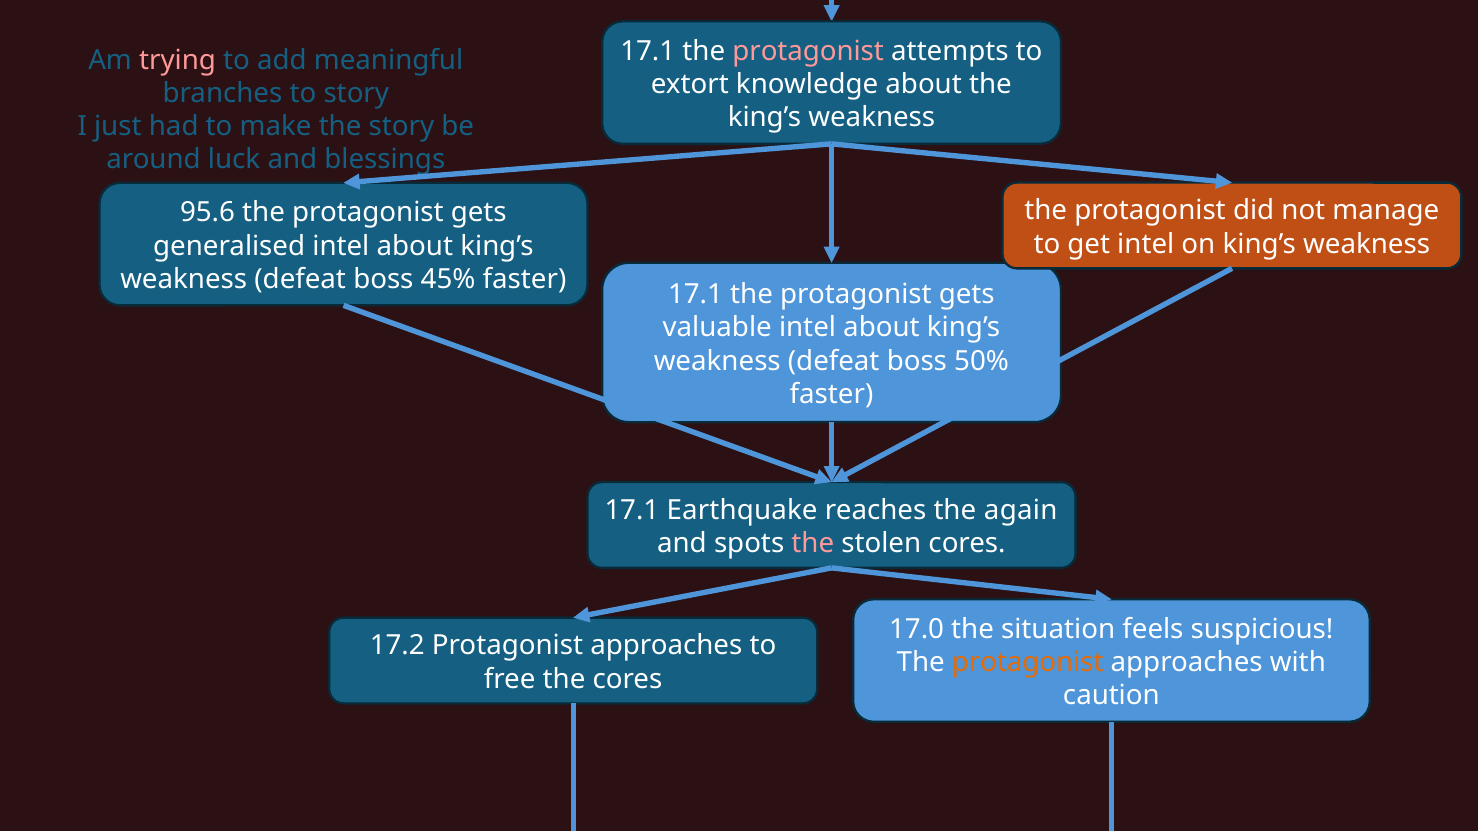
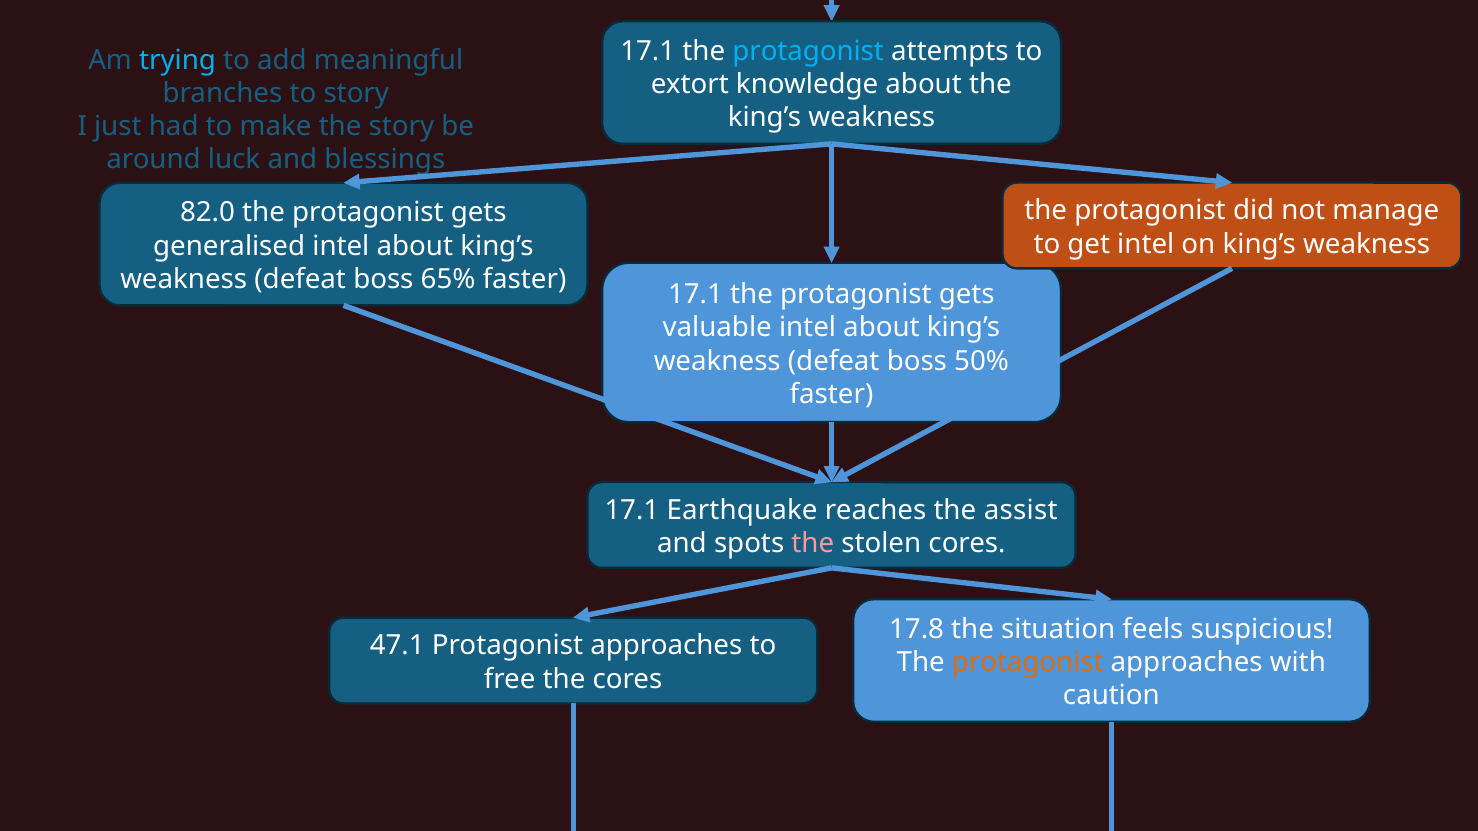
protagonist colour: pink -> light blue (808, 51)
trying colour: pink -> light blue (178, 60)
95.6: 95.6 -> 82.0 (208, 213)
45%: 45% -> 65% (448, 279)
again: again -> assist (1021, 510)
17.0: 17.0 -> 17.8 (917, 629)
17.2: 17.2 -> 47.1 (397, 646)
